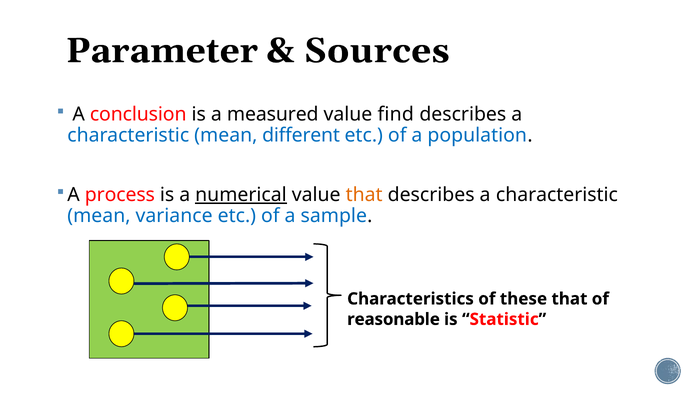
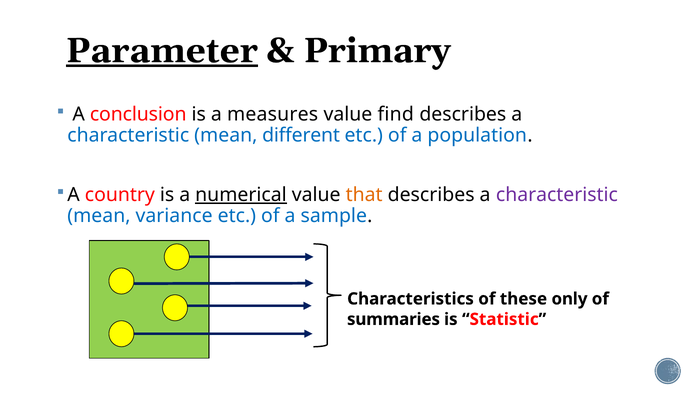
Parameter underline: none -> present (162, 51)
Sources: Sources -> Primary (377, 51)
measured: measured -> measures (273, 114)
process: process -> country (120, 195)
characteristic colour: black -> purple (557, 195)
these that: that -> only (570, 299)
reasonable: reasonable -> summaries (393, 319)
